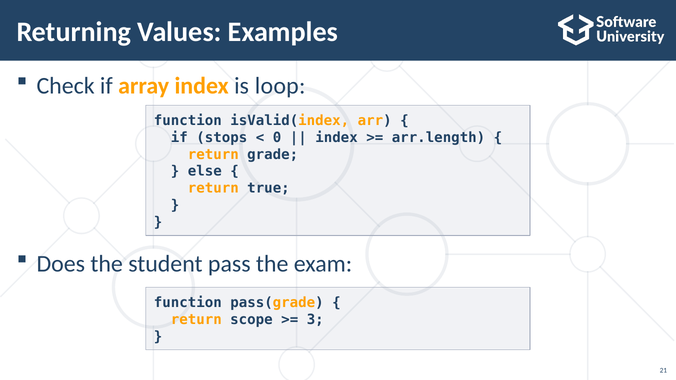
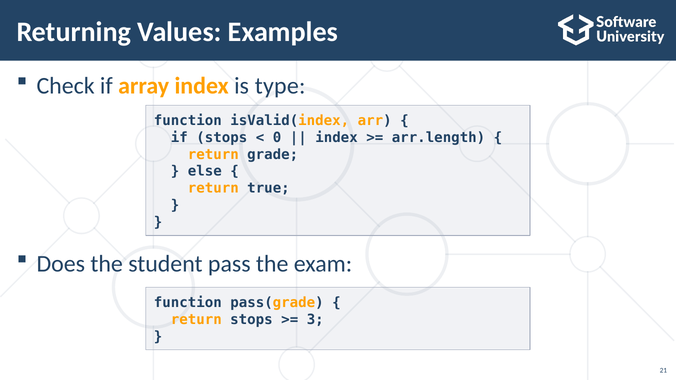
loop: loop -> type (280, 86)
return scope: scope -> stops (251, 320)
